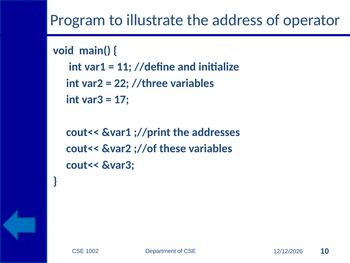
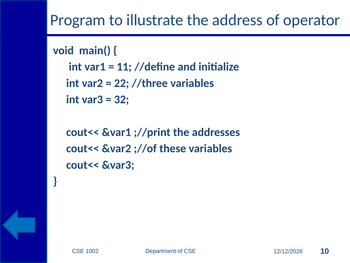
17: 17 -> 32 (122, 99)
